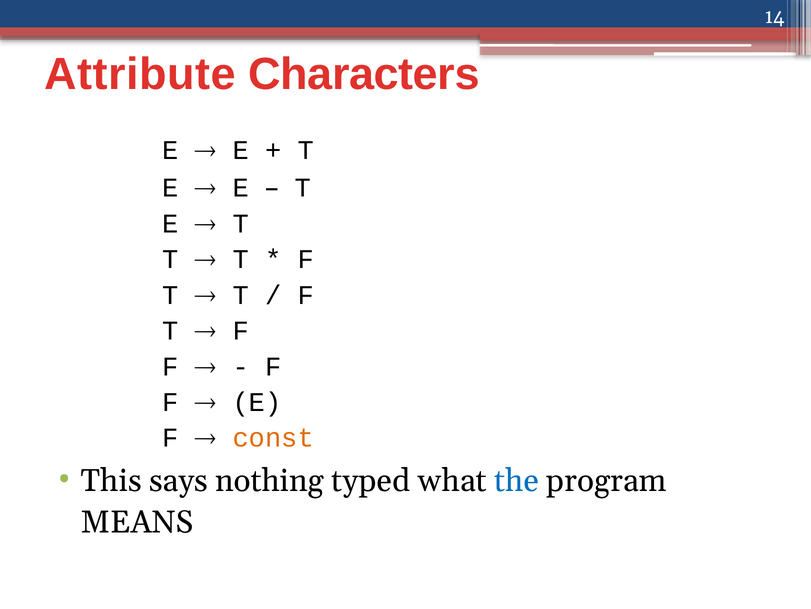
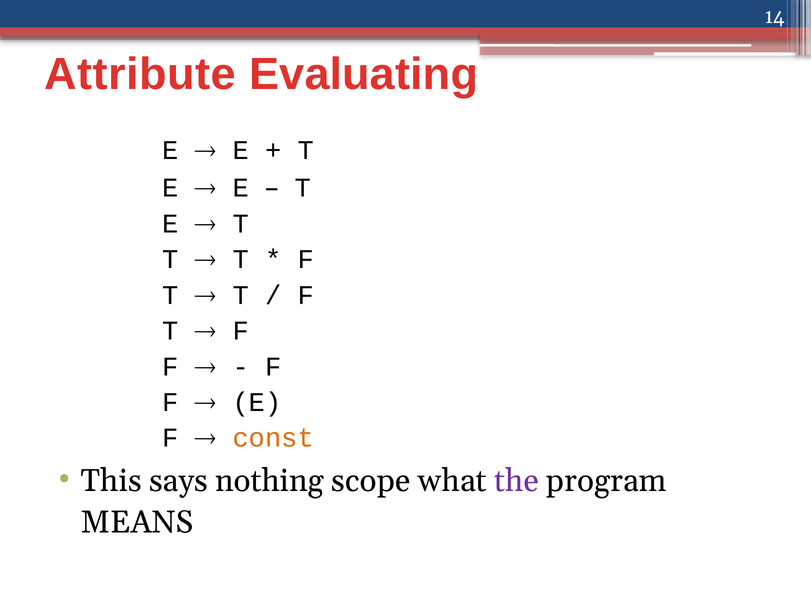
Characters: Characters -> Evaluating (364, 74)
typed: typed -> scope (371, 480)
the colour: blue -> purple (517, 480)
